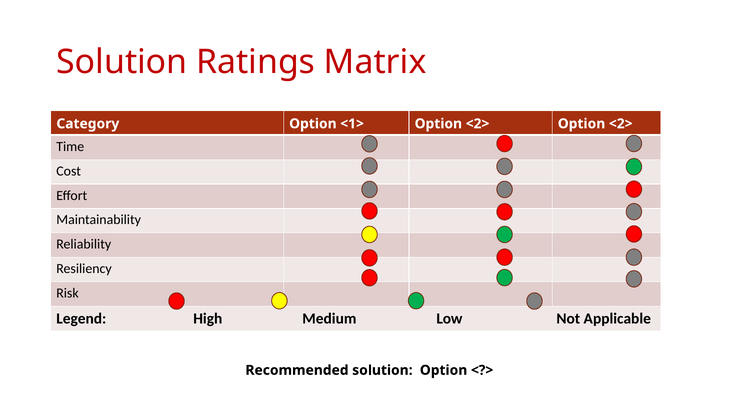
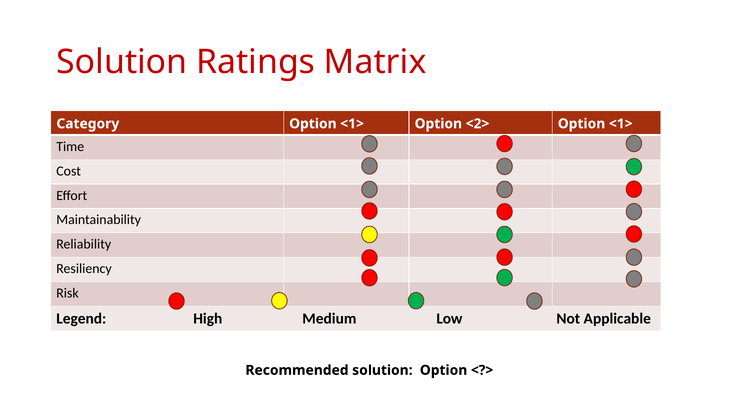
<2> Option <2>: <2> -> <1> (621, 124)
